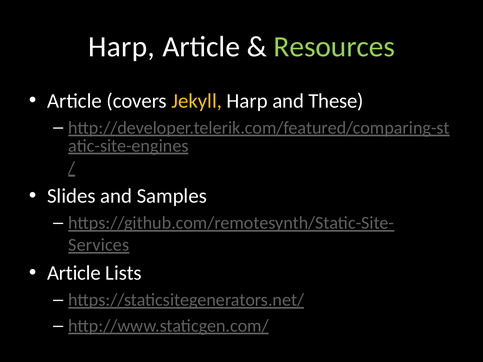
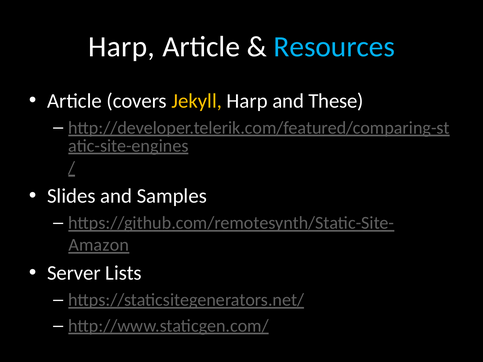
Resources colour: light green -> light blue (334, 47)
Services: Services -> Amazon (99, 245)
Article: Article -> Server (74, 273)
